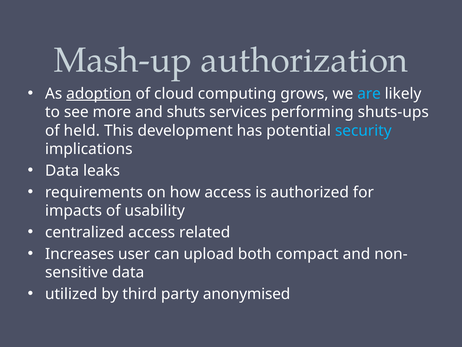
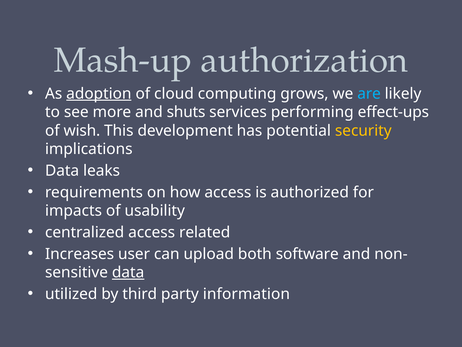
shuts-ups: shuts-ups -> effect-ups (393, 112)
held: held -> wish (82, 130)
security colour: light blue -> yellow (363, 130)
compact: compact -> software (307, 254)
data underline: none -> present (128, 272)
anonymised: anonymised -> information (246, 294)
